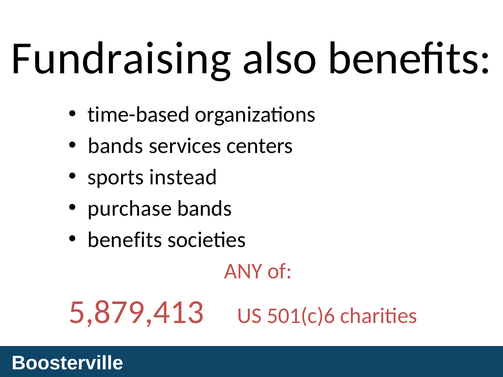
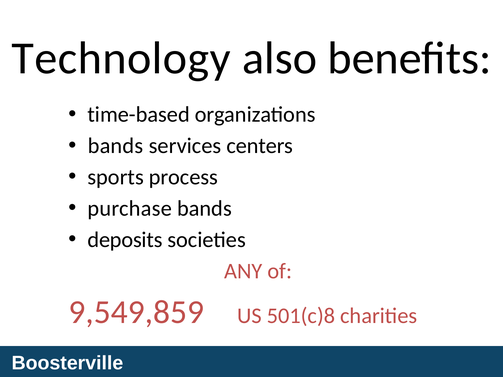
Fundraising: Fundraising -> Technology (121, 58)
instead: instead -> process (183, 177)
benefits: benefits -> deposits (125, 240)
5,879,413: 5,879,413 -> 9,549,859 (136, 312)
501(c)6: 501(c)6 -> 501(c)8 (301, 316)
